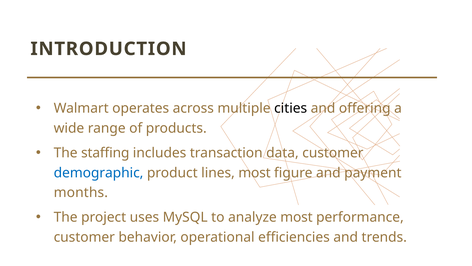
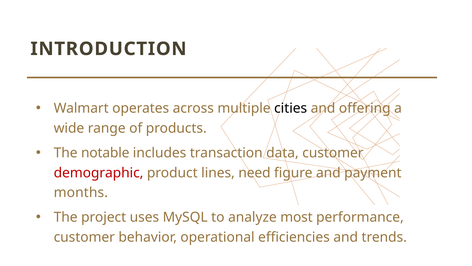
staffing: staffing -> notable (105, 153)
demographic colour: blue -> red (99, 172)
lines most: most -> need (254, 172)
